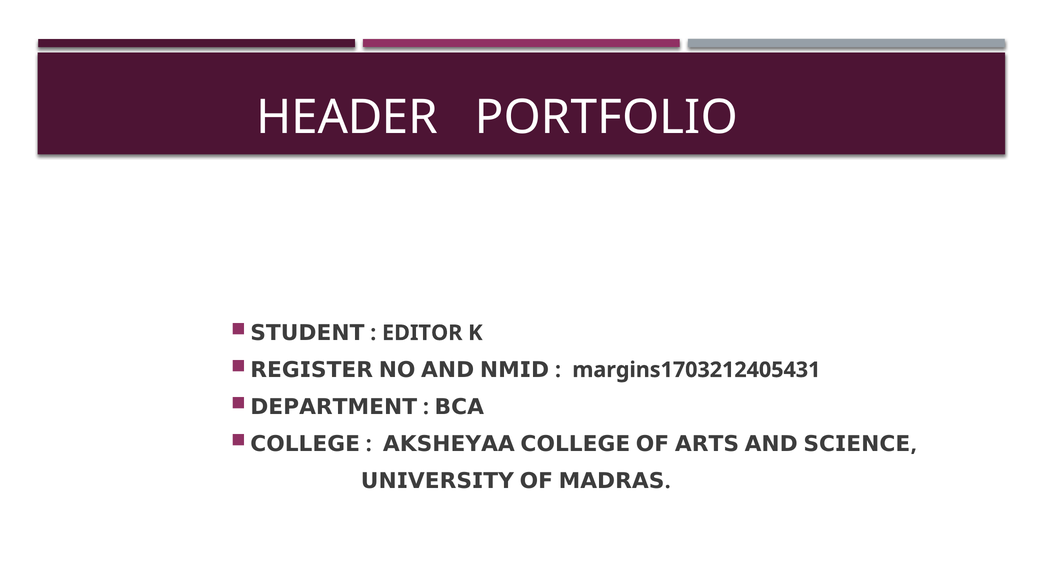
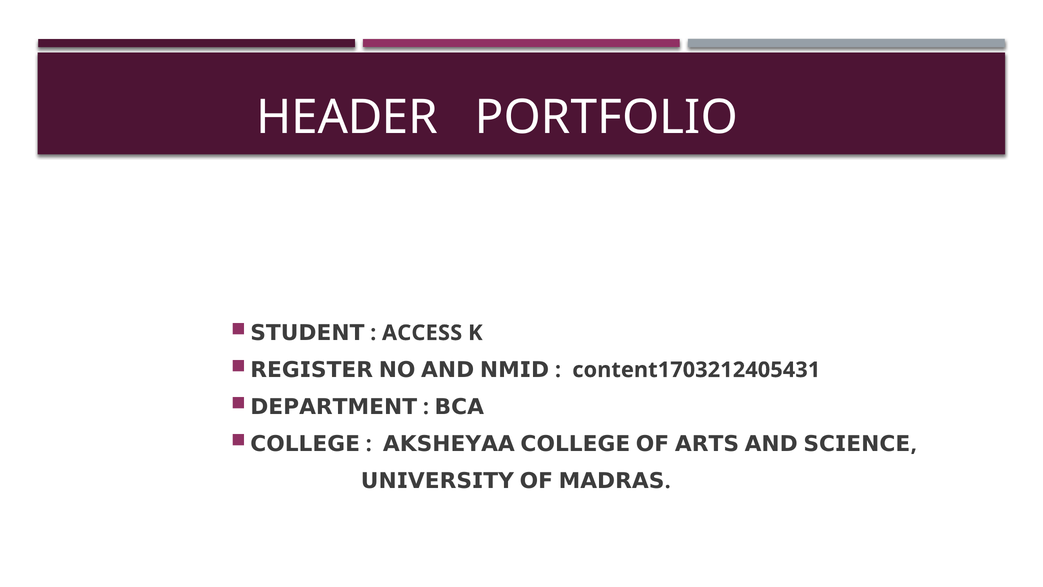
EDITOR: EDITOR -> ACCESS (422, 333)
margins1703212405431: margins1703212405431 -> content1703212405431 (696, 370)
